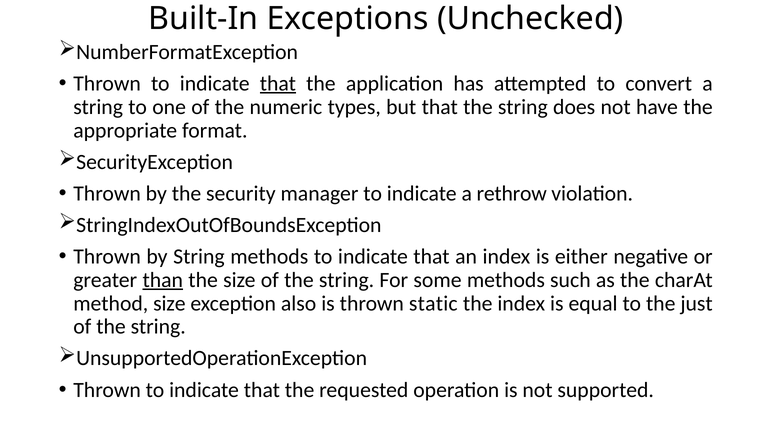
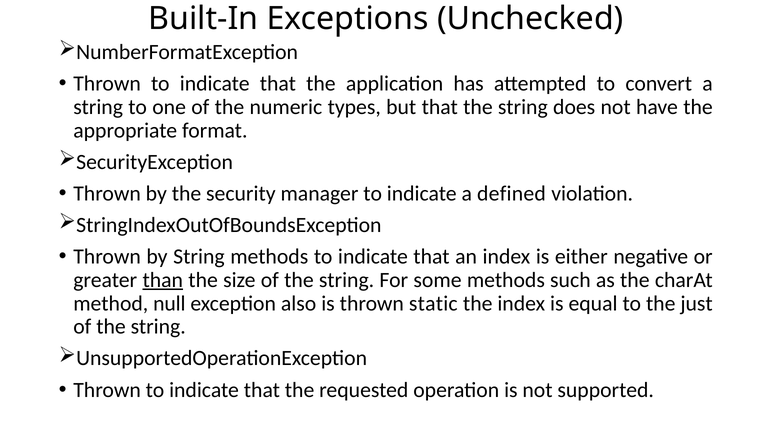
that underline: present -> none (278, 84)
rethrow: rethrow -> defined (511, 194)
method size: size -> null (169, 304)
